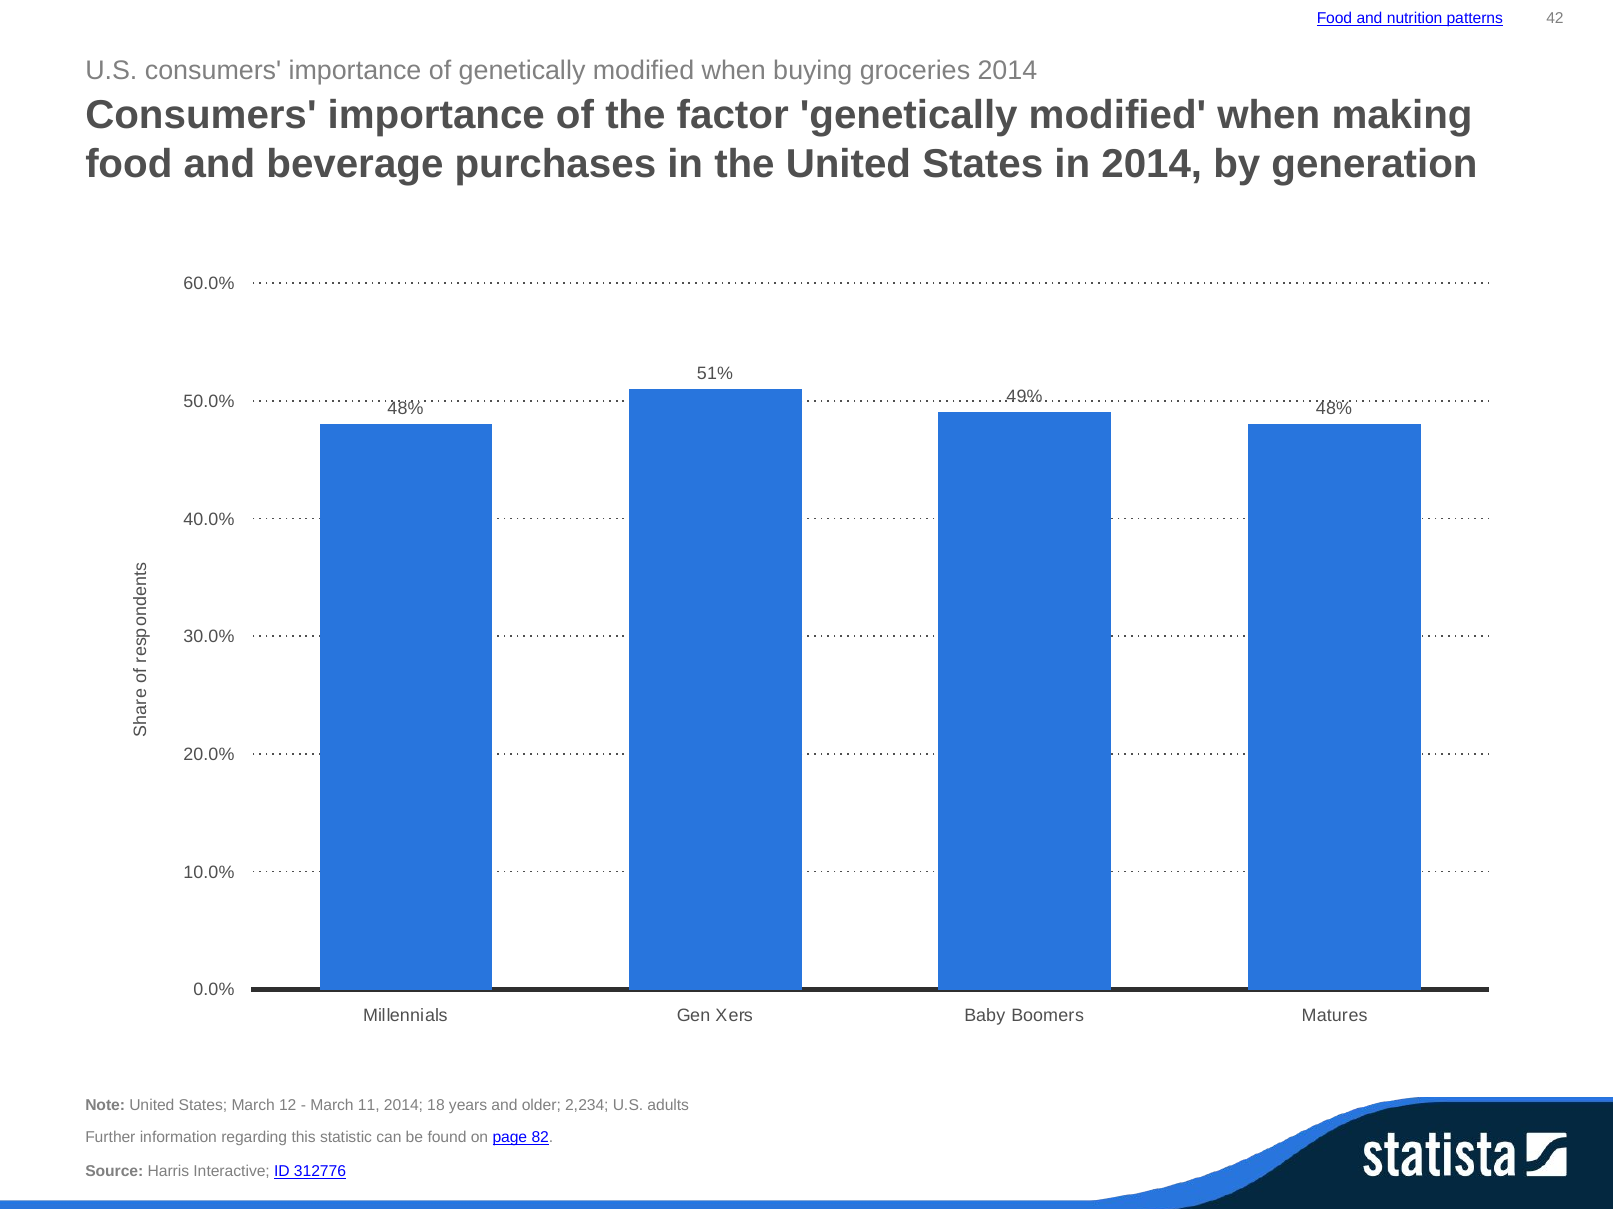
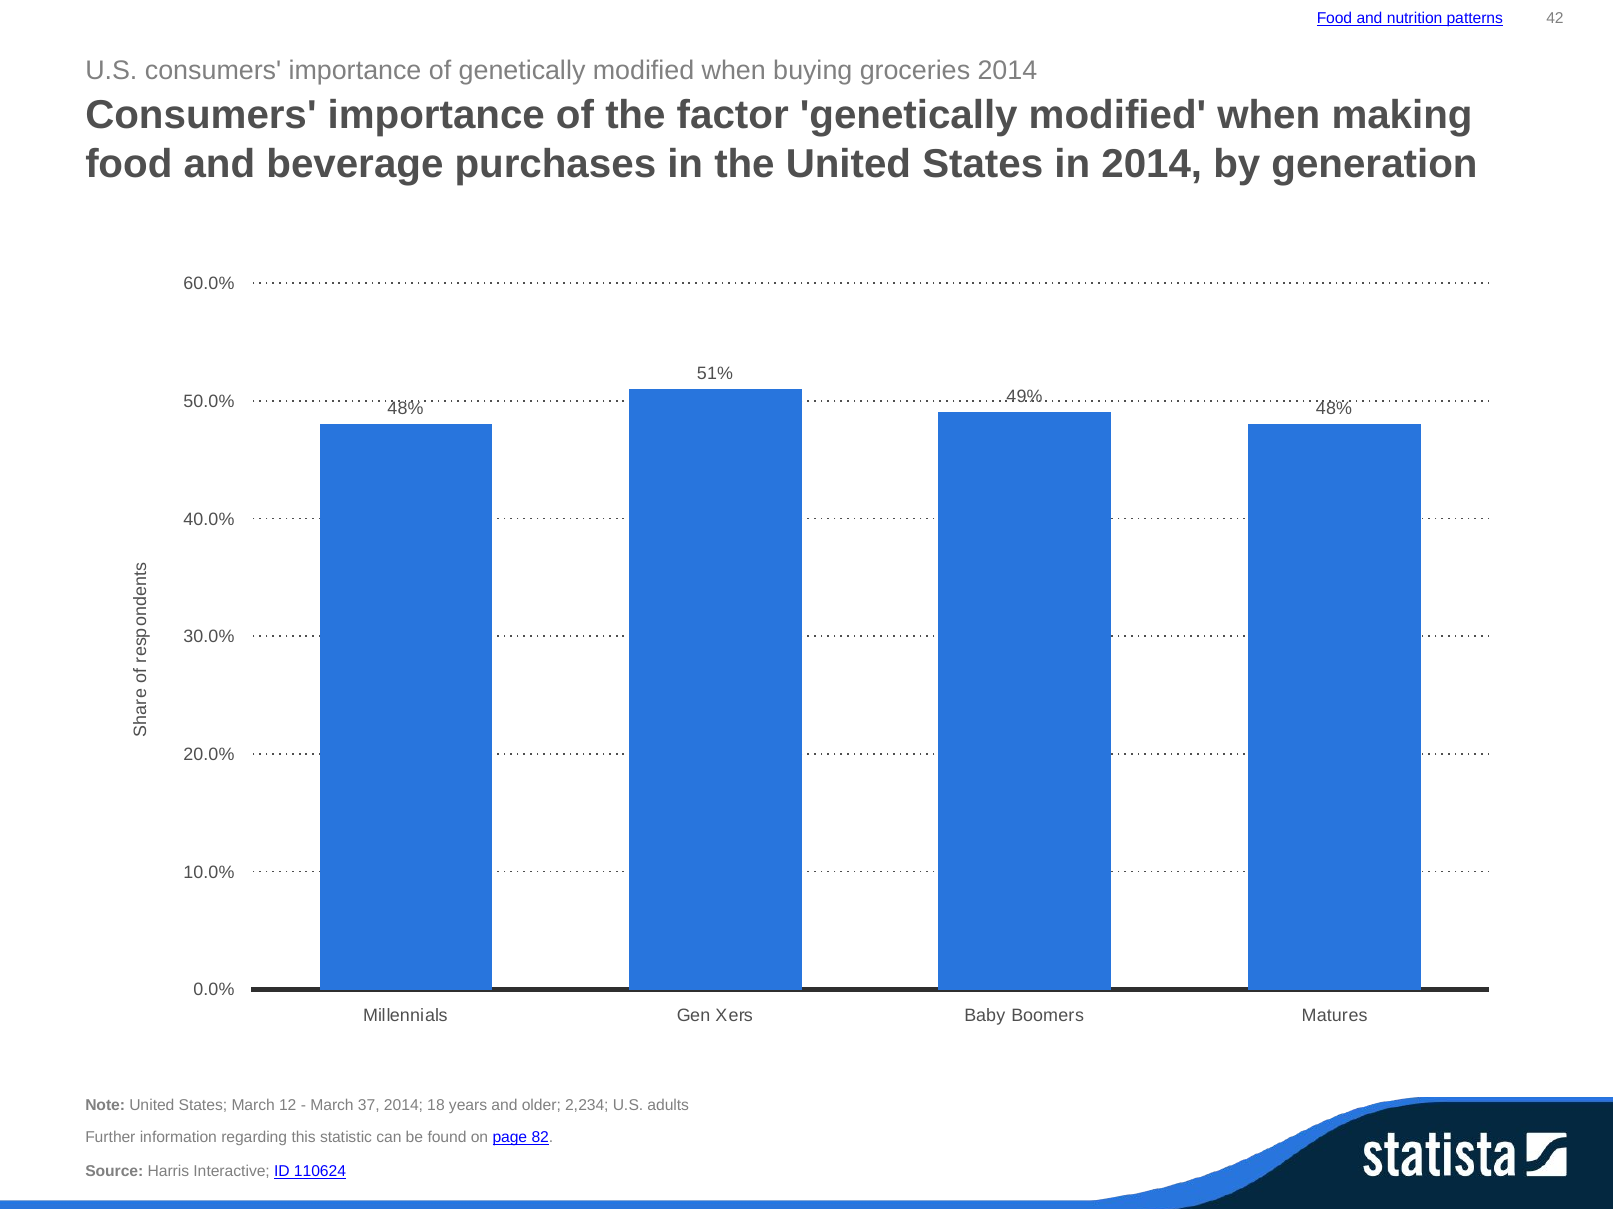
11: 11 -> 37 (369, 1106)
312776: 312776 -> 110624 (320, 1172)
